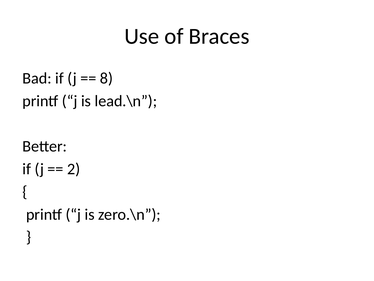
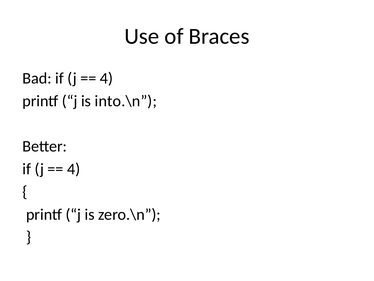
8: 8 -> 4 (106, 78)
lead.\n: lead.\n -> into.\n (126, 101)
2: 2 -> 4 (74, 169)
